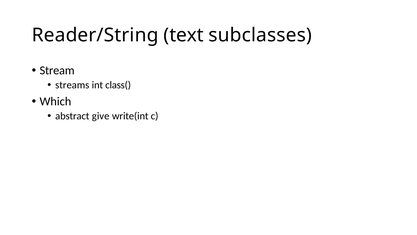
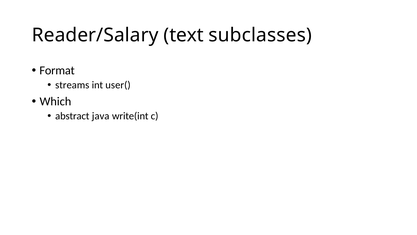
Reader/String: Reader/String -> Reader/Salary (95, 35)
Stream: Stream -> Format (57, 71)
class(: class( -> user( (118, 85)
give: give -> java (101, 116)
